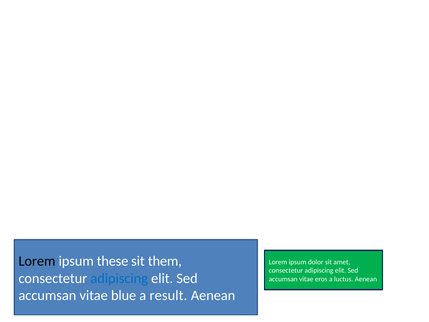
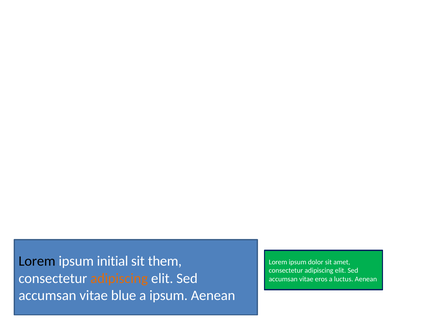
these: these -> initial (113, 261)
adipiscing colour: blue -> orange (119, 278)
a result: result -> ipsum (169, 295)
